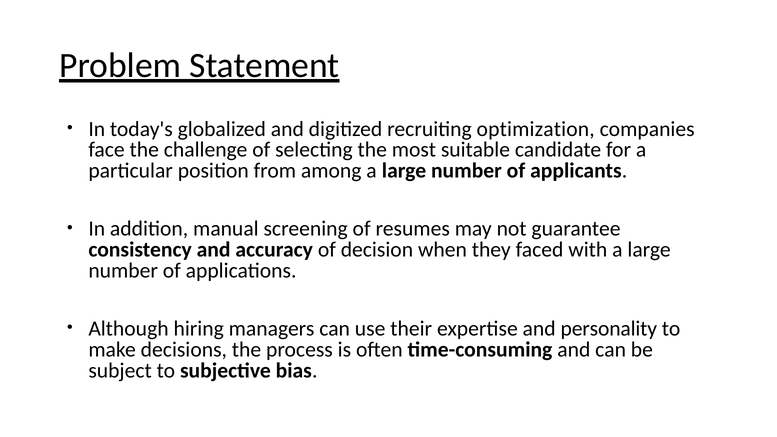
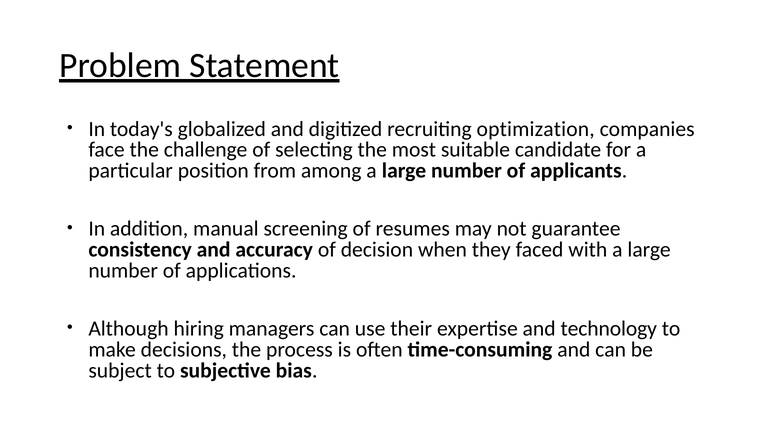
personality: personality -> technology (609, 329)
